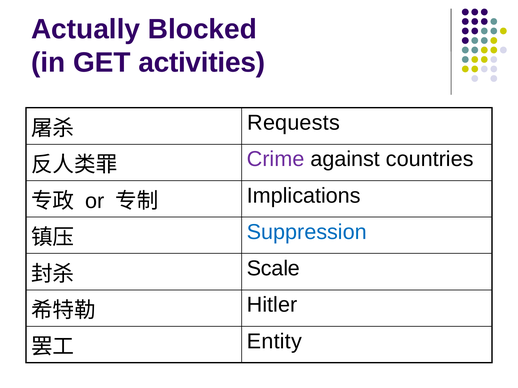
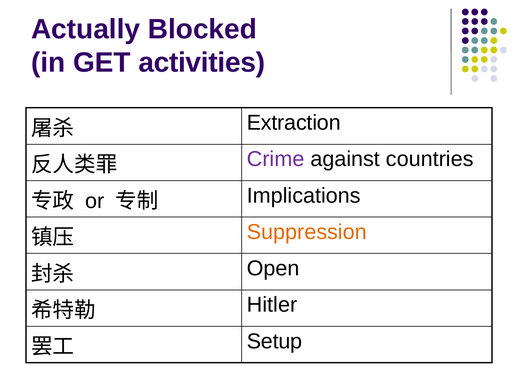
Requests: Requests -> Extraction (294, 123)
Suppression colour: blue -> orange (307, 232)
Scale: Scale -> Open (273, 269)
Entity: Entity -> Setup (275, 342)
